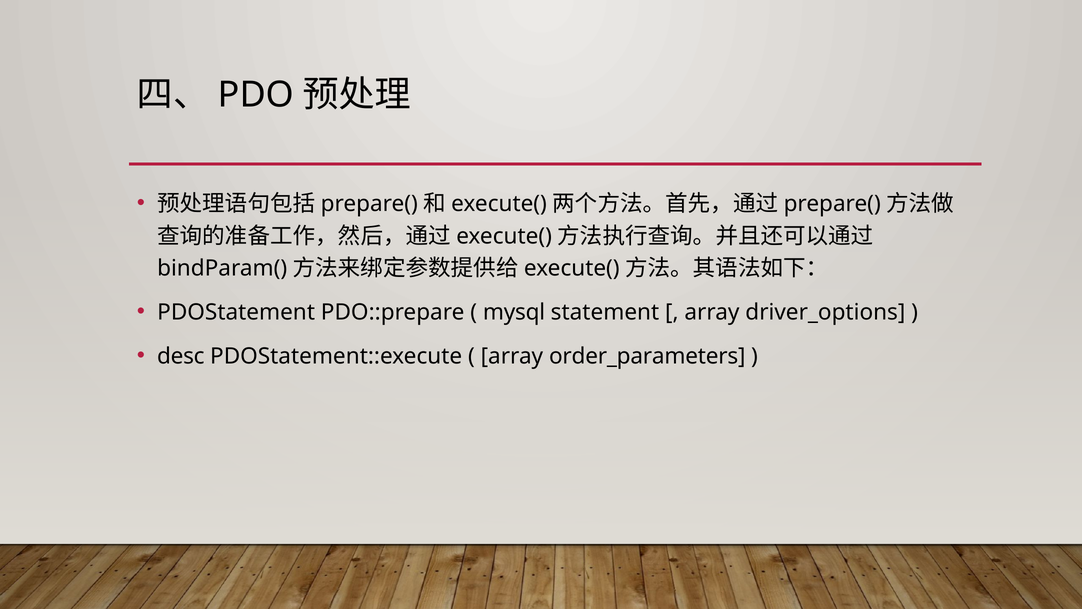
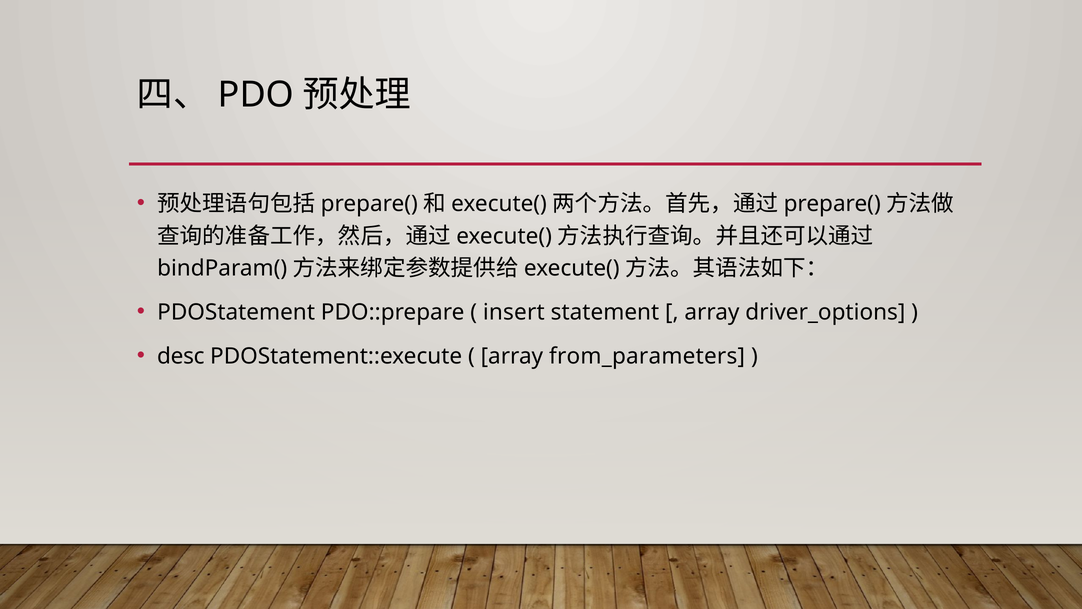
mysql: mysql -> insert (514, 312)
order_parameters: order_parameters -> from_parameters (647, 356)
